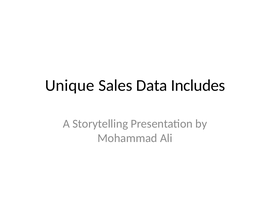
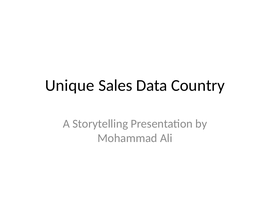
Includes: Includes -> Country (198, 86)
